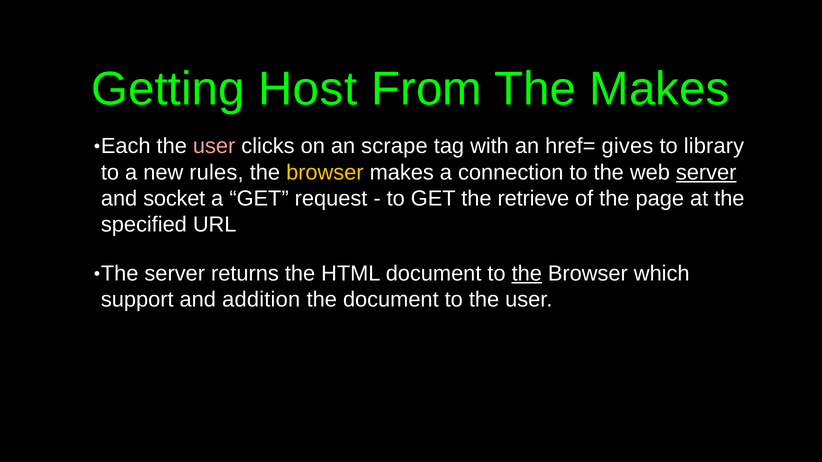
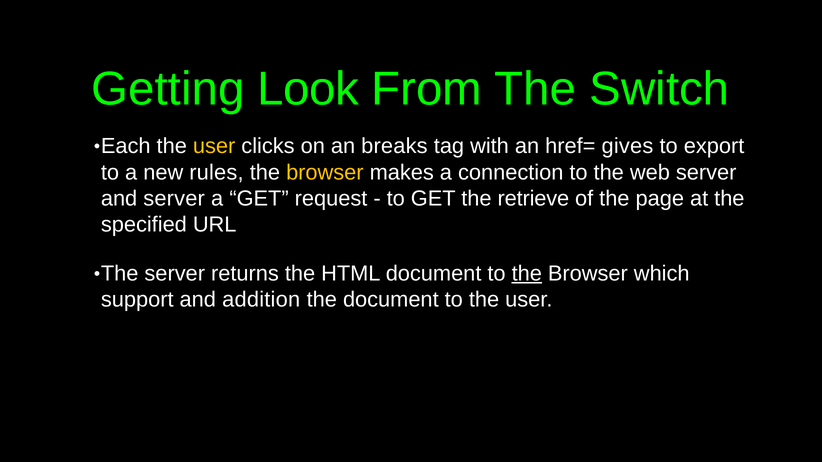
Host: Host -> Look (308, 89)
The Makes: Makes -> Switch (659, 89)
user colour: pink -> yellow (214, 146)
scrape: scrape -> breaks (394, 146)
library: library -> export (714, 146)
server underline: present -> none (706, 172)
and socket: socket -> server (174, 199)
